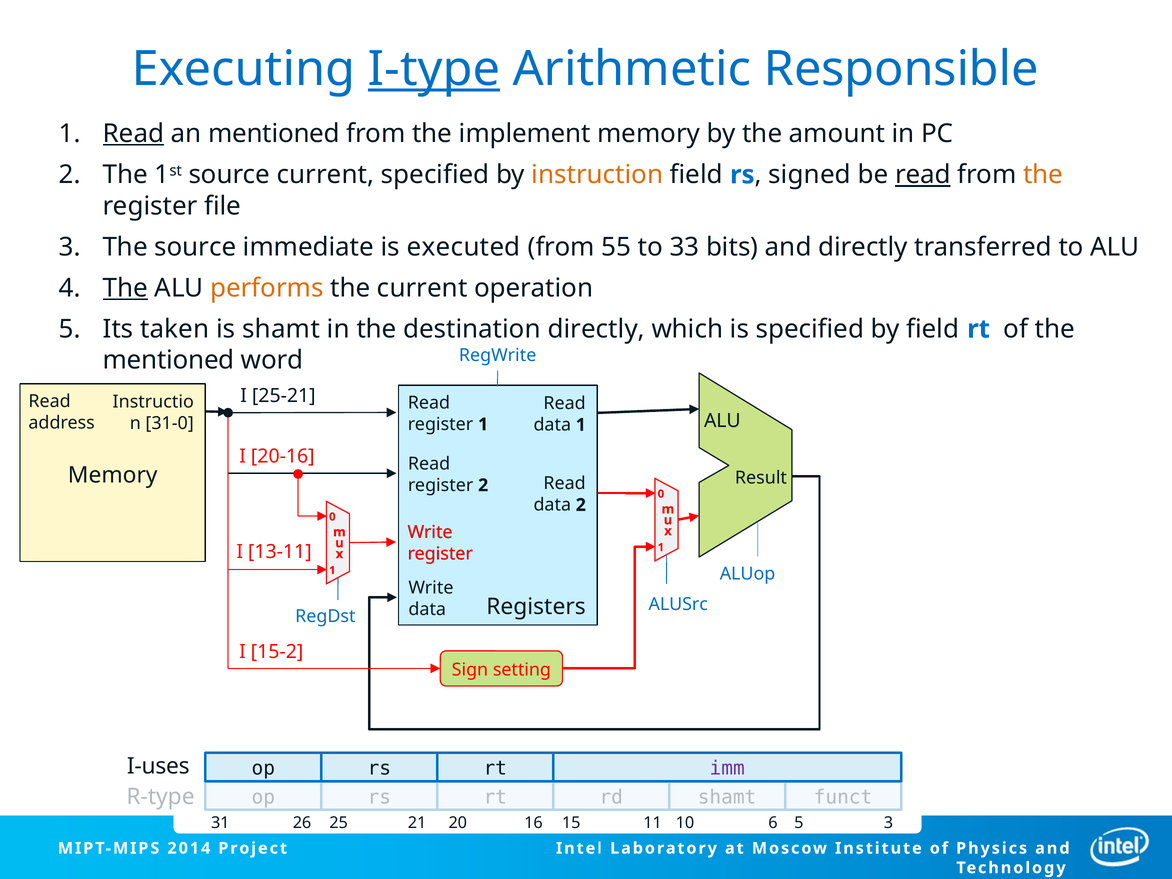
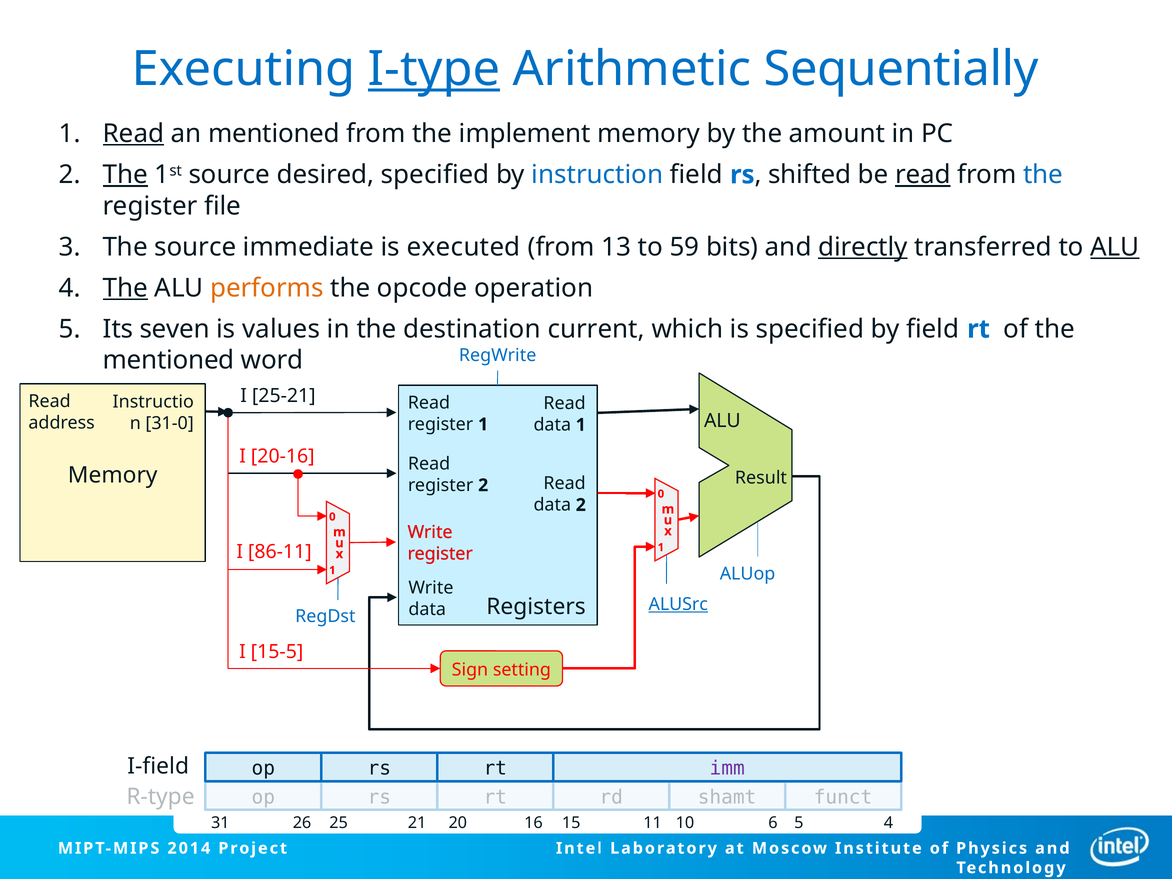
Responsible: Responsible -> Sequentially (901, 69)
The underline: none -> present (125, 175)
source current: current -> desired (326, 175)
instruction colour: orange -> blue (597, 175)
signed: signed -> shifted (810, 175)
the colour: orange -> blue (1043, 175)
55: 55 -> 13 (616, 247)
33: 33 -> 59 (684, 247)
directly underline: none -> present (863, 247)
ALU underline: none -> present (1115, 247)
the current: current -> opcode (422, 288)
taken: taken -> seven (175, 329)
is shamt: shamt -> values (281, 329)
destination directly: directly -> current (596, 329)
13-11: 13-11 -> 86-11 (280, 552)
ALUSrc underline: none -> present (678, 605)
15-2: 15-2 -> 15-5 (277, 652)
I-uses: I-uses -> I-field (158, 766)
31 3: 3 -> 4 (888, 823)
